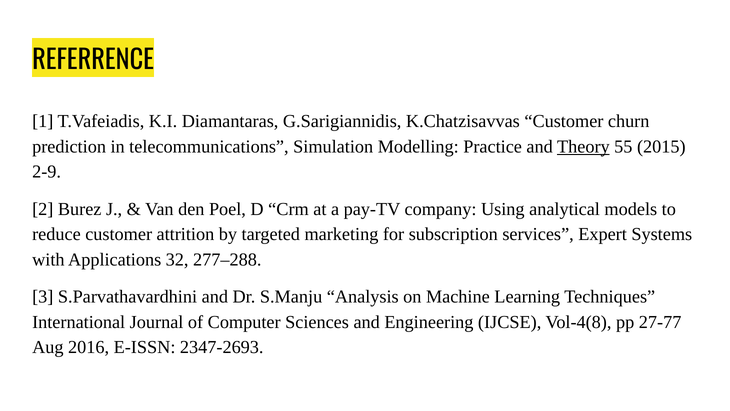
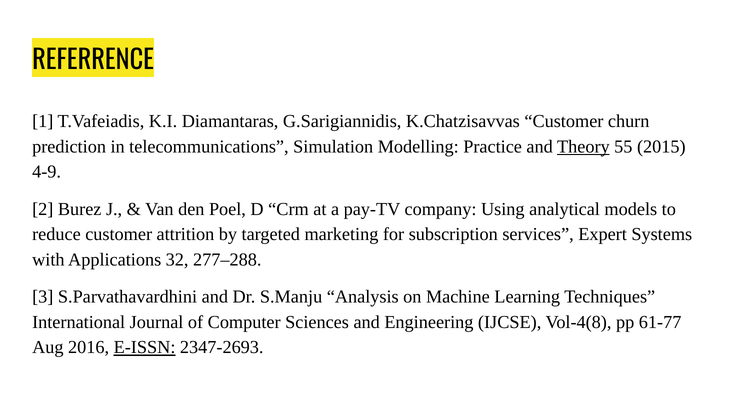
2-9: 2-9 -> 4-9 (47, 172)
27-77: 27-77 -> 61-77 (660, 322)
E-ISSN underline: none -> present (145, 347)
